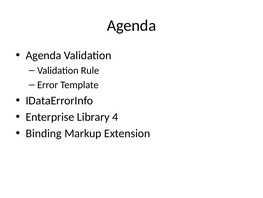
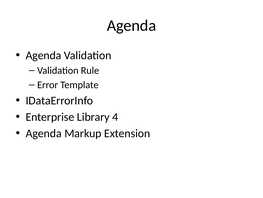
Binding: Binding -> Agenda (44, 133)
